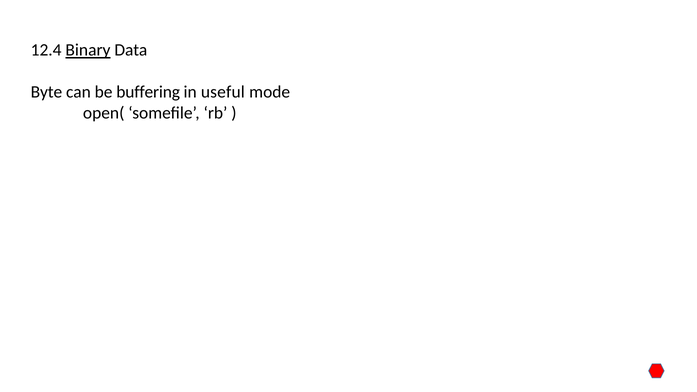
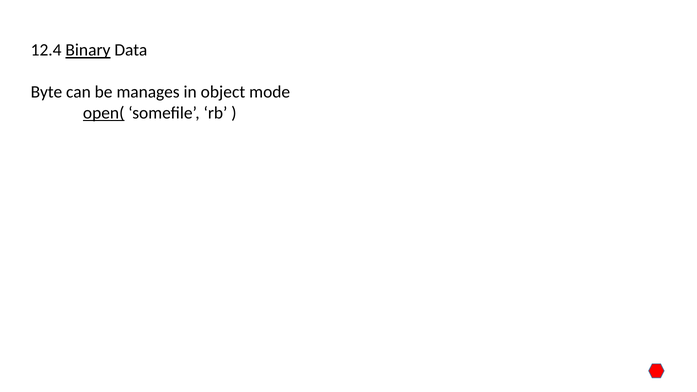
buffering: buffering -> manages (148, 92)
useful: useful -> object (223, 92)
open( underline: none -> present (104, 113)
